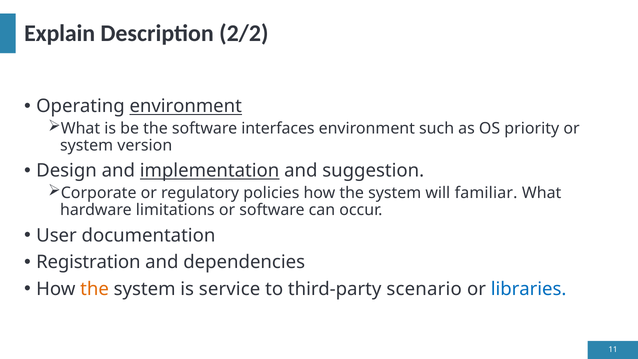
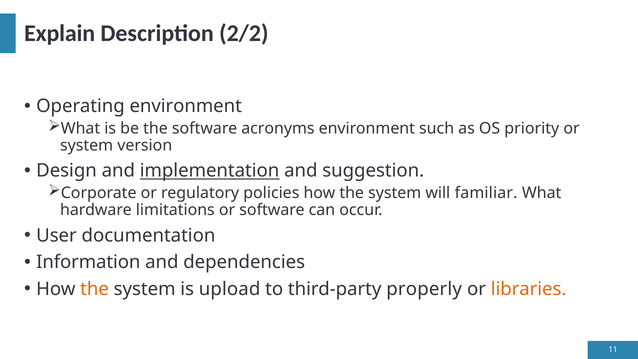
environment underline: present -> none (186, 106)
interfaces: interfaces -> acronyms (278, 128)
Registration: Registration -> Information (88, 262)
service: service -> upload (230, 289)
scenario: scenario -> properly (424, 289)
libraries colour: blue -> orange (529, 289)
